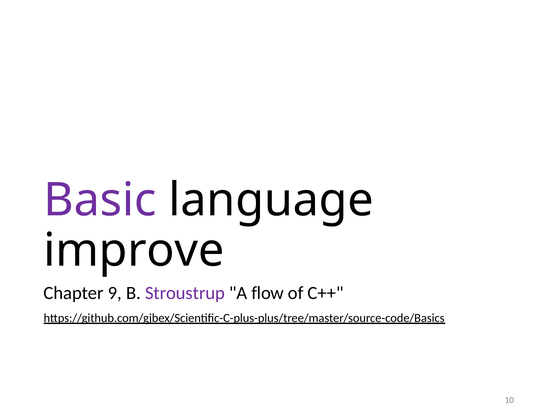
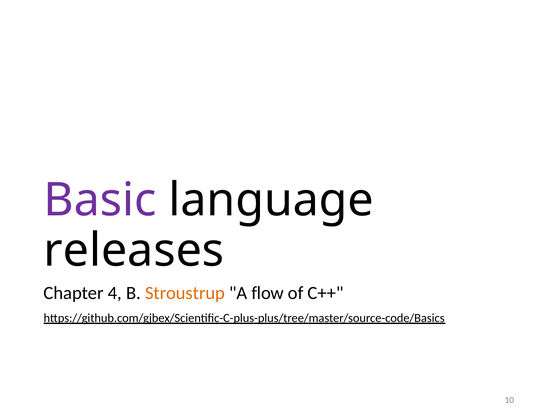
improve: improve -> releases (134, 250)
9: 9 -> 4 (115, 293)
Stroustrup colour: purple -> orange (185, 293)
